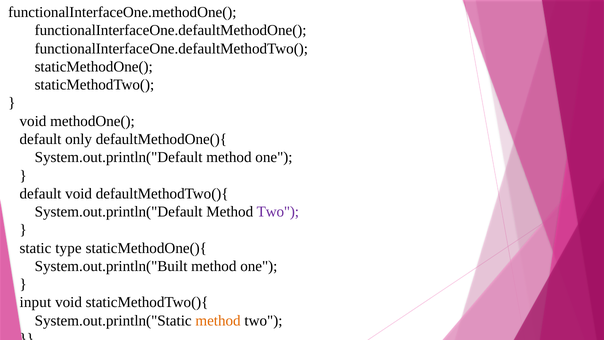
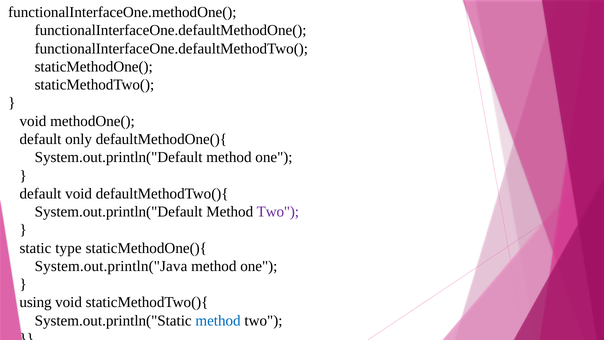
System.out.println("Built: System.out.println("Built -> System.out.println("Java (111, 266)
input: input -> using (36, 302)
method colour: orange -> blue (218, 320)
